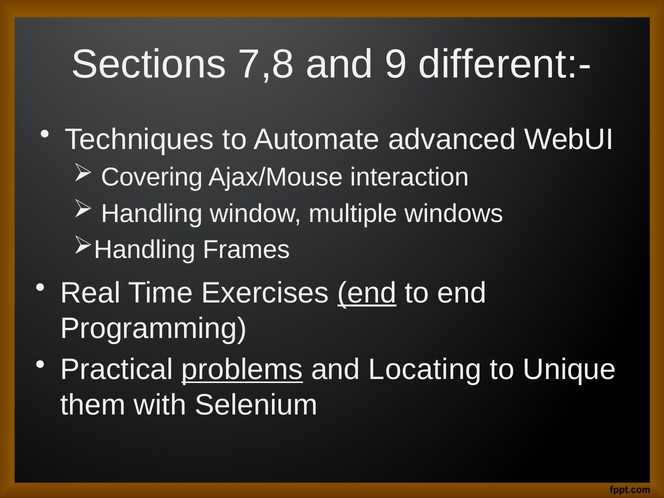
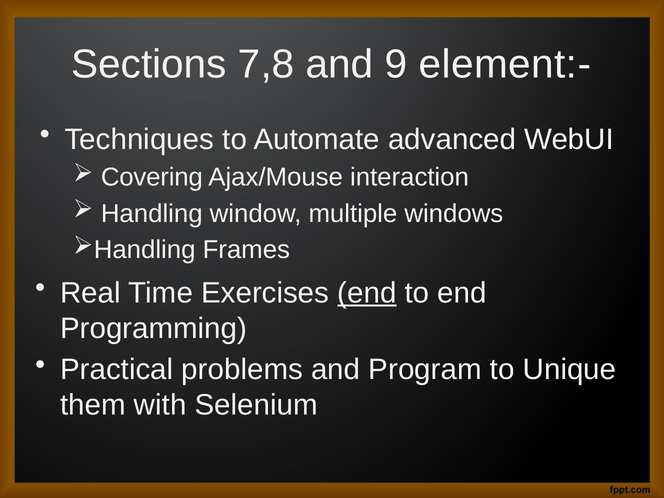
different:-: different:- -> element:- (505, 64)
problems underline: present -> none (242, 370)
Locating: Locating -> Program (425, 370)
